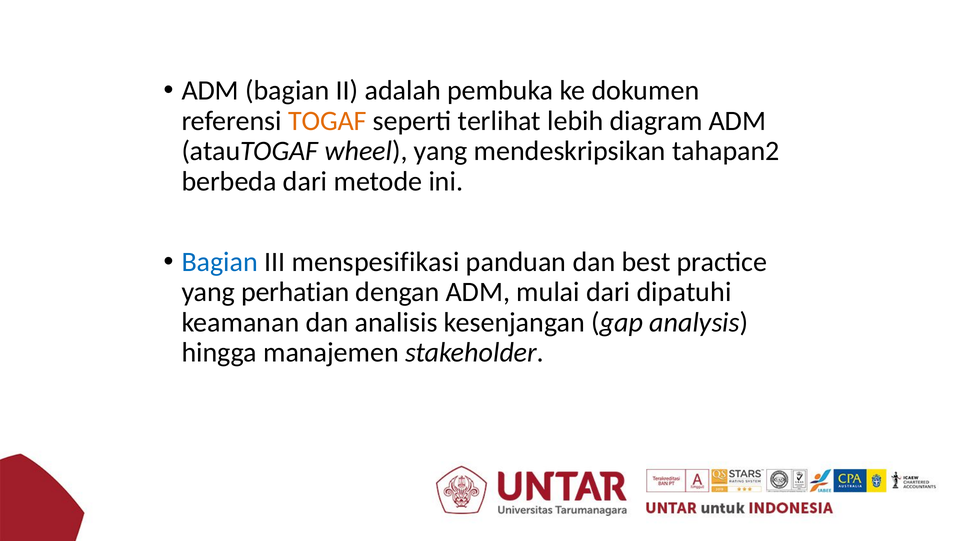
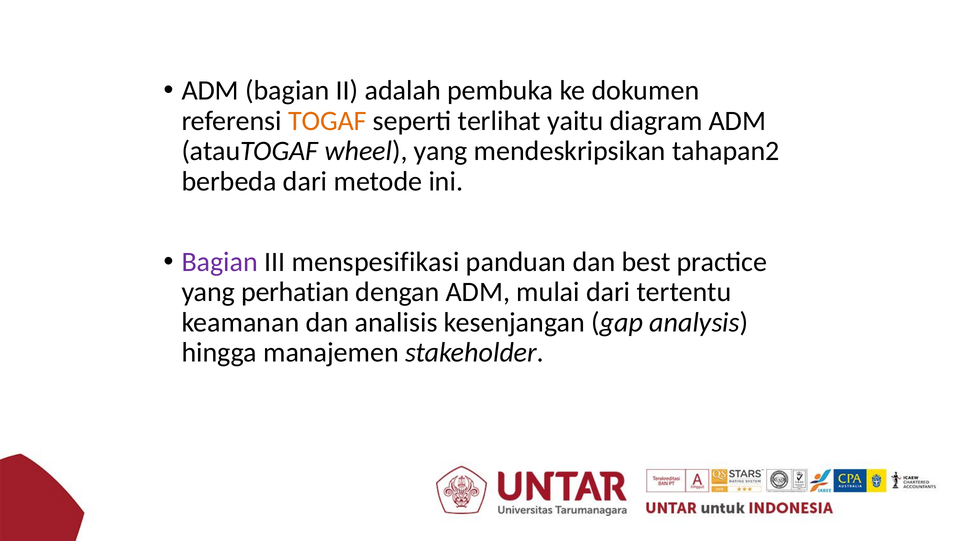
lebih: lebih -> yaitu (575, 121)
Bagian colour: blue -> purple (220, 262)
dipatuhi: dipatuhi -> tertentu (684, 292)
